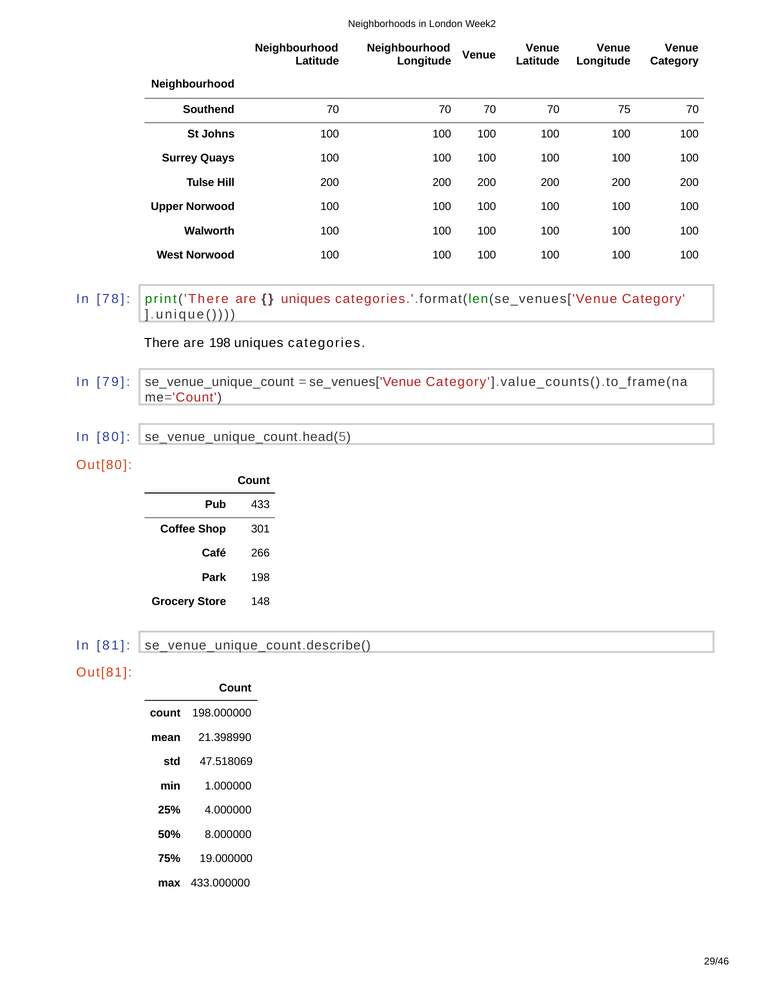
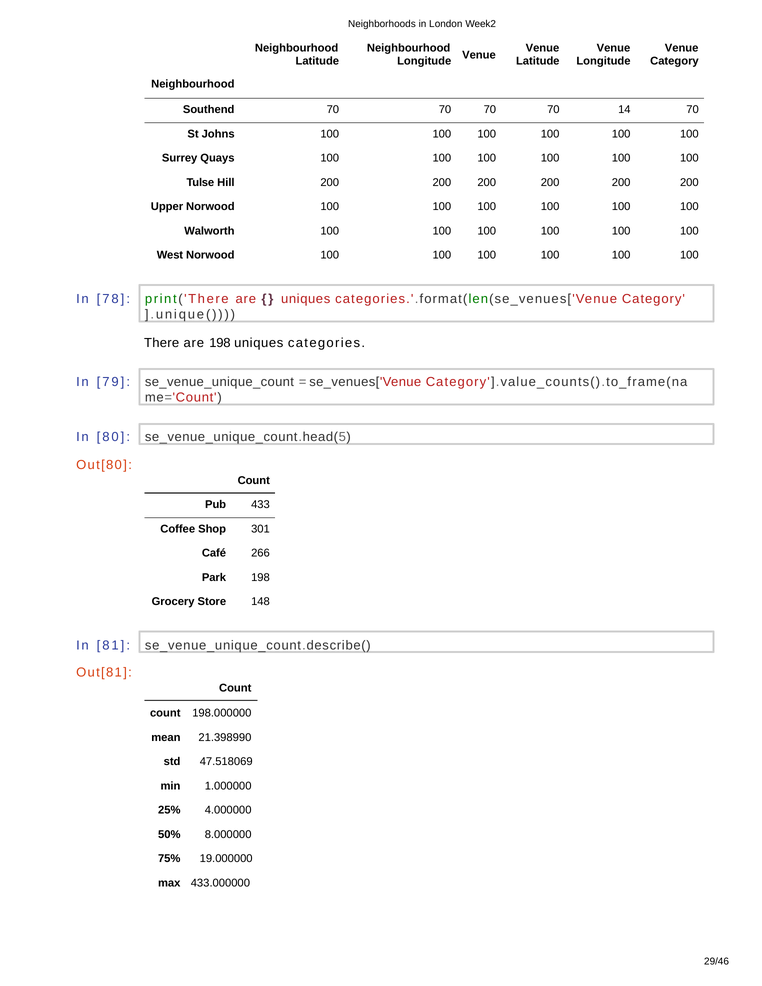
75: 75 -> 14 (624, 110)
